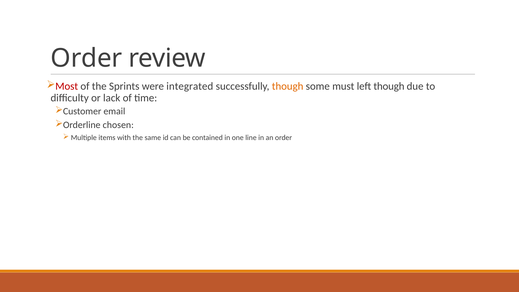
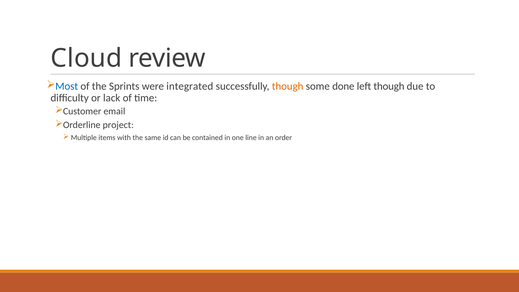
Order: Order -> Cloud (86, 58)
Most colour: red -> blue (67, 86)
must: must -> done (343, 86)
chosen: chosen -> project (118, 125)
